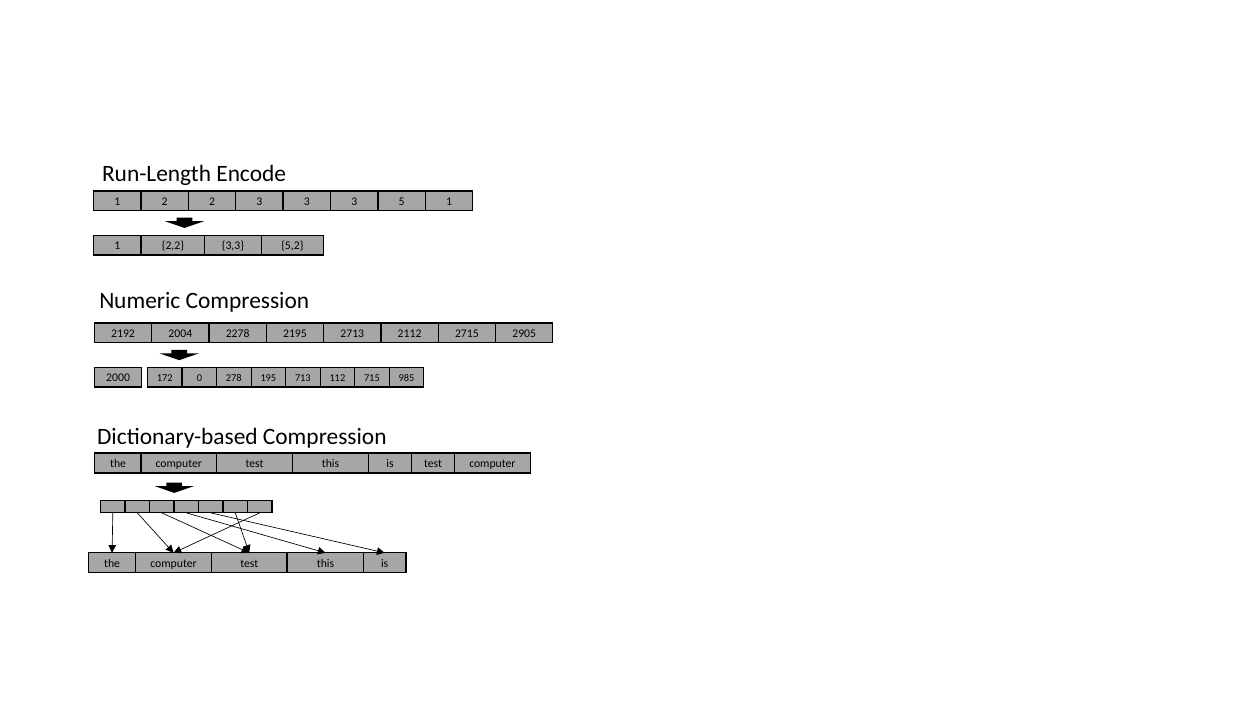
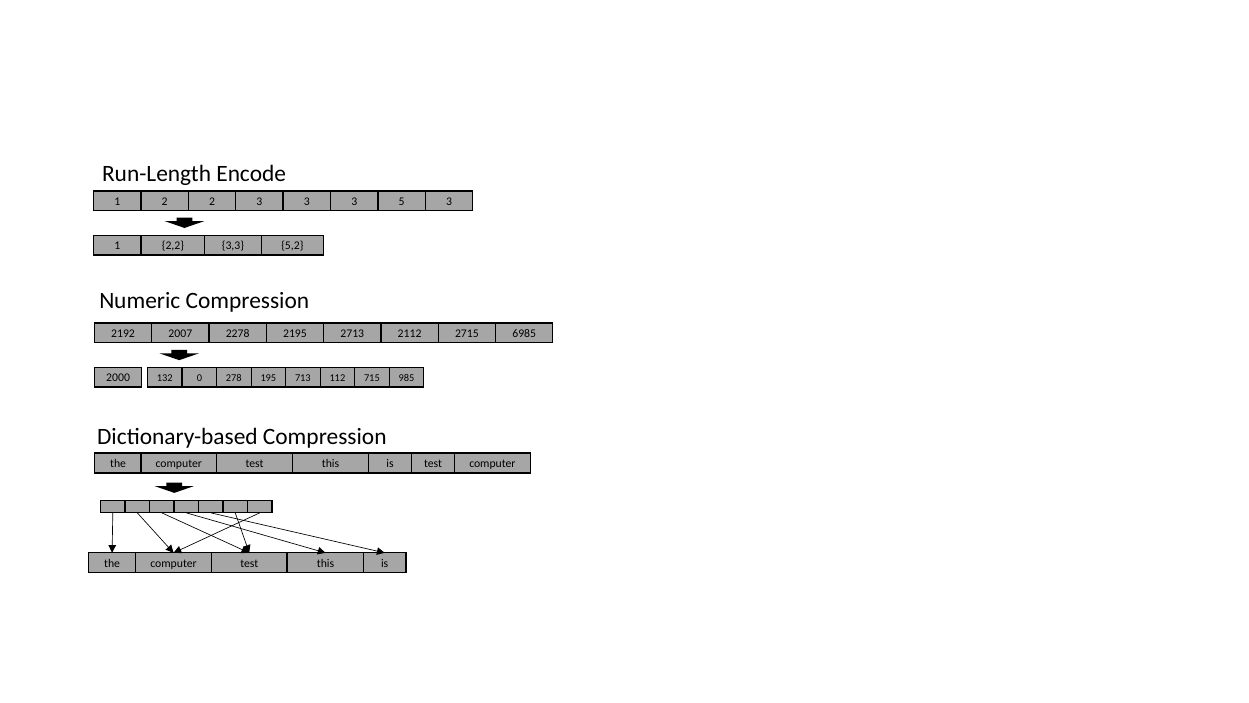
5 1: 1 -> 3 (449, 202)
2004: 2004 -> 2007 (180, 334)
2905: 2905 -> 6985 (524, 334)
172: 172 -> 132 (165, 378)
